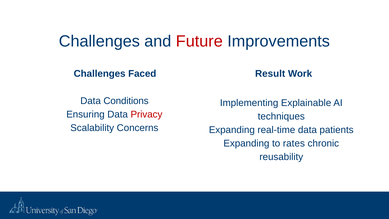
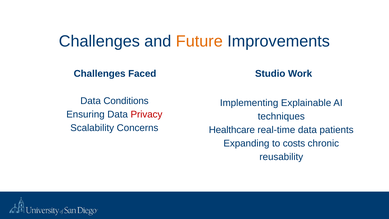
Future colour: red -> orange (199, 41)
Result: Result -> Studio (270, 74)
Expanding: Expanding -> Healthcare (232, 130)
rates: rates -> costs (294, 143)
